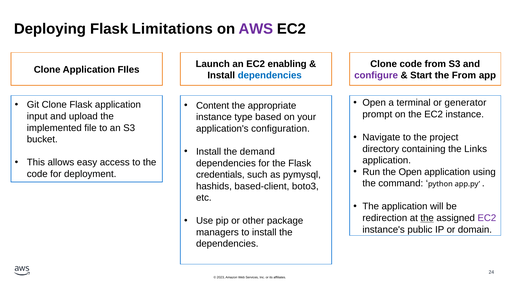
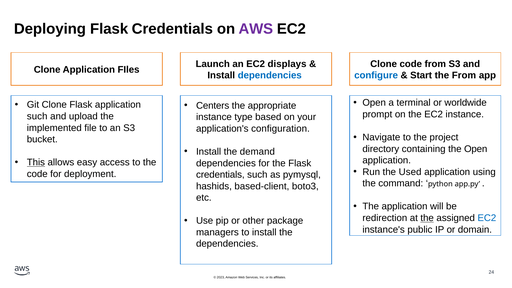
Deploying Flask Limitations: Limitations -> Credentials (172, 29)
enabling: enabling -> displays (287, 64)
configure colour: purple -> blue (376, 75)
generator: generator -> worldwide (466, 103)
Content: Content -> Centers (213, 106)
input: input -> such (37, 116)
the Links: Links -> Open (476, 149)
This underline: none -> present (36, 162)
the Open: Open -> Used (410, 172)
EC2 colour: purple -> blue (487, 218)
